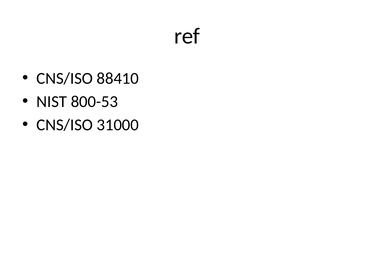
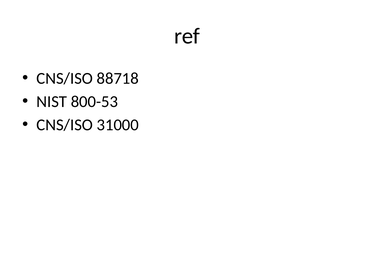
88410: 88410 -> 88718 (118, 78)
